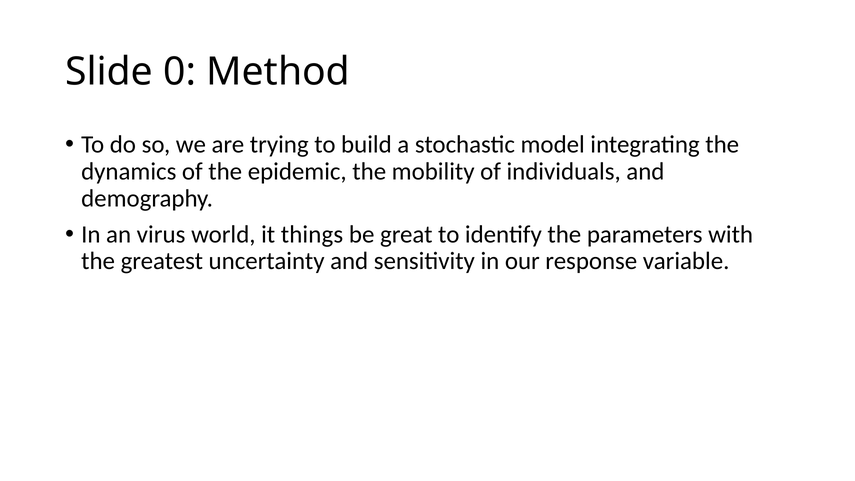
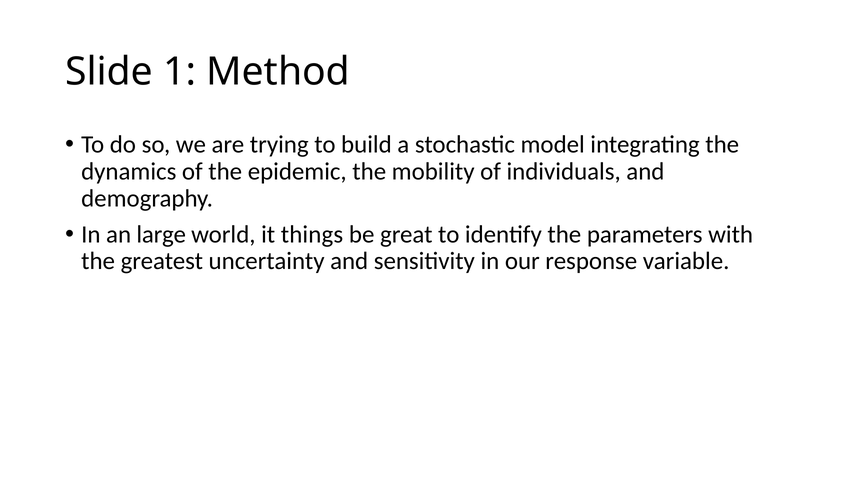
0: 0 -> 1 (180, 72)
virus: virus -> large (161, 234)
